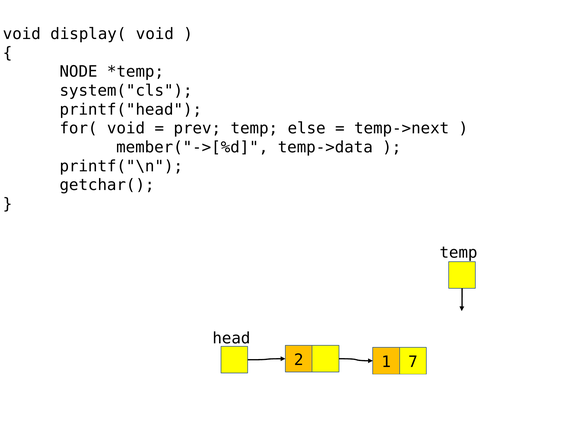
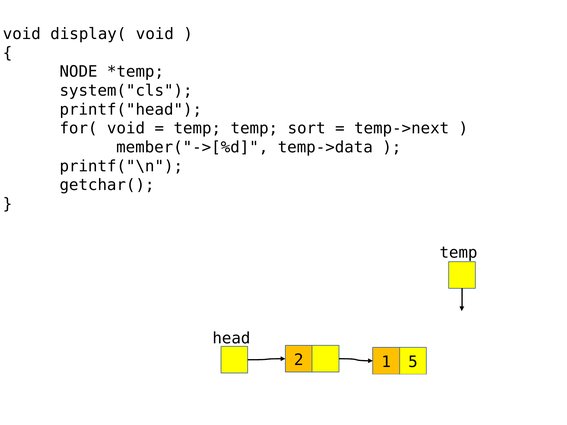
prev: prev -> temp (197, 129)
else: else -> sort (307, 129)
7: 7 -> 5 (413, 362)
